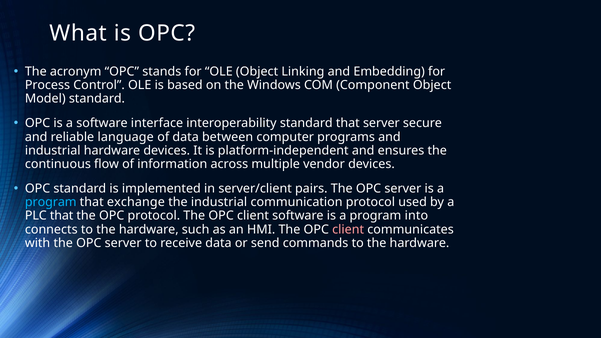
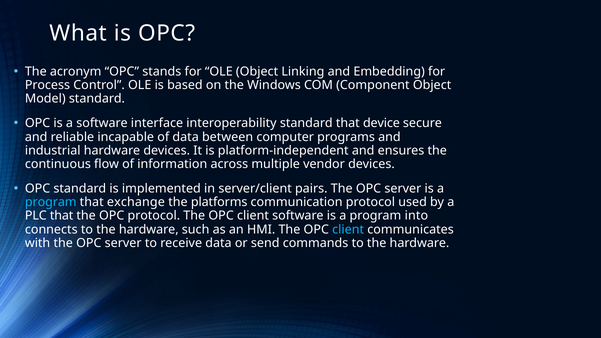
that server: server -> device (381, 123)
language: language -> incapable (126, 137)
the industrial: industrial -> platforms (219, 202)
client colour: pink -> light blue (348, 229)
